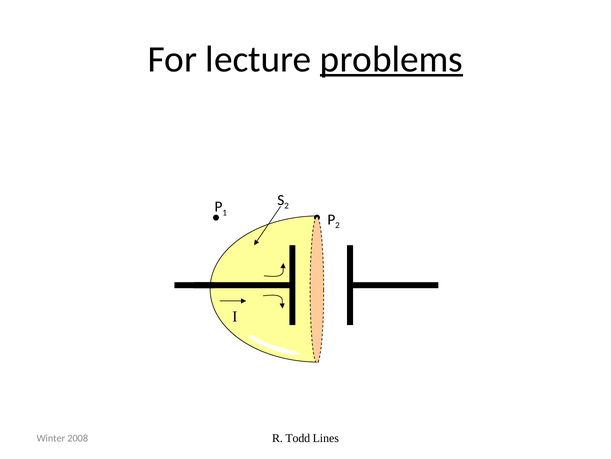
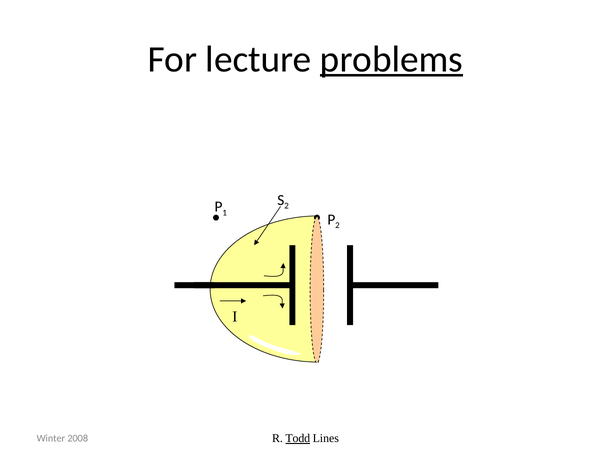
Todd underline: none -> present (298, 438)
